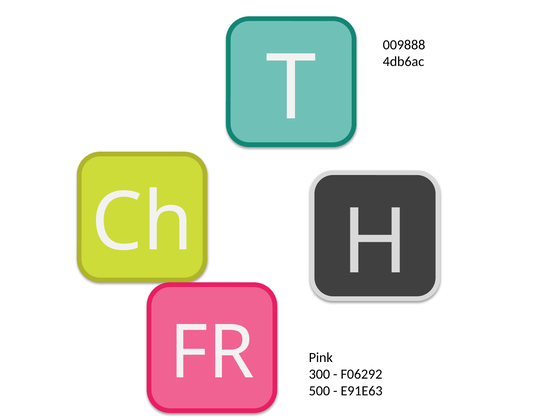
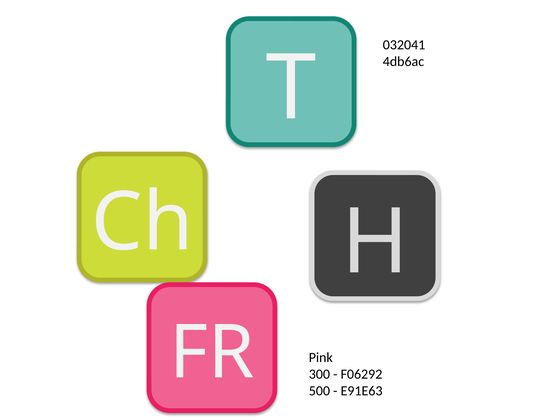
009888: 009888 -> 032041 (404, 45)
